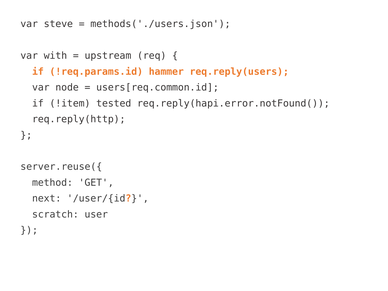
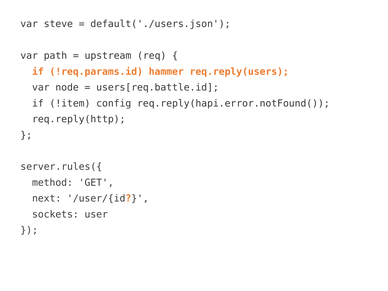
methods('./users.json: methods('./users.json -> default('./users.json (160, 24)
with: with -> path (55, 56)
users[req.common.id: users[req.common.id -> users[req.battle.id (158, 87)
tested: tested -> config (114, 103)
server.reuse({: server.reuse({ -> server.rules({ (61, 167)
scratch: scratch -> sockets (55, 214)
